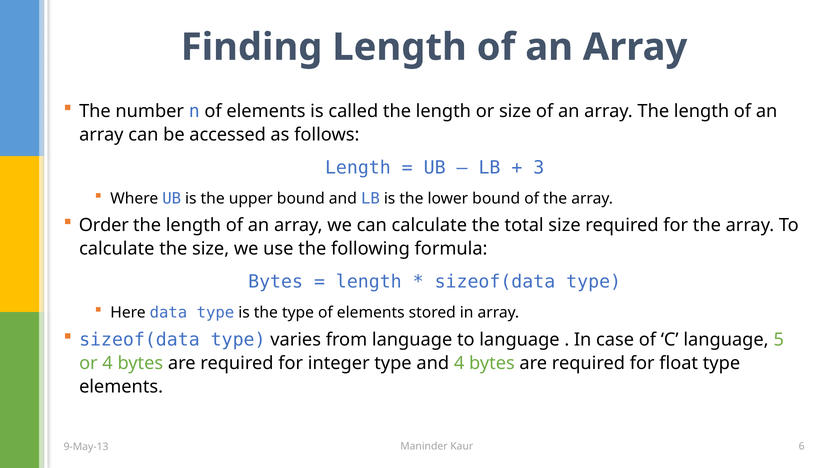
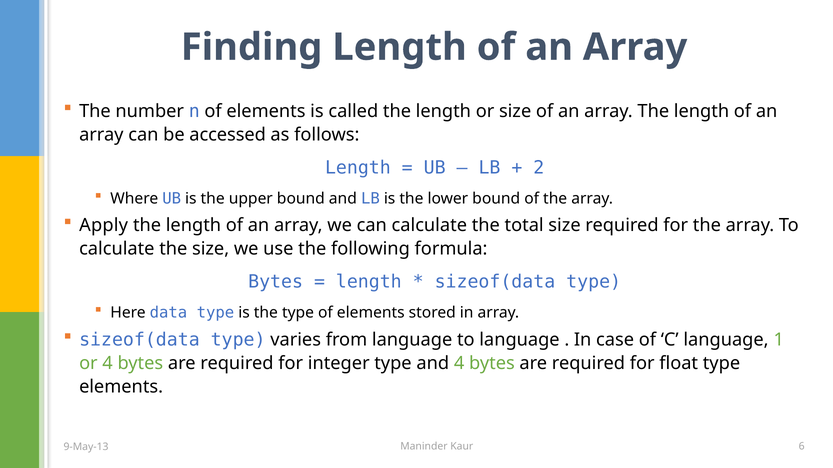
3: 3 -> 2 (539, 168)
Order: Order -> Apply (104, 226)
5: 5 -> 1 (779, 340)
